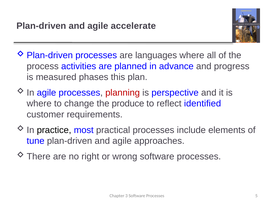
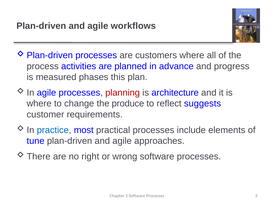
accelerate: accelerate -> workflows (133, 26)
languages: languages -> customers (156, 55)
perspective: perspective -> architecture (175, 93)
identified: identified -> suggests (203, 104)
practice colour: black -> blue (54, 130)
